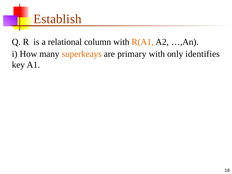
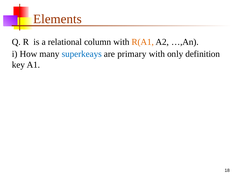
Establish: Establish -> Elements (58, 19)
superkeays colour: orange -> blue (82, 54)
identifies: identifies -> definition (203, 54)
